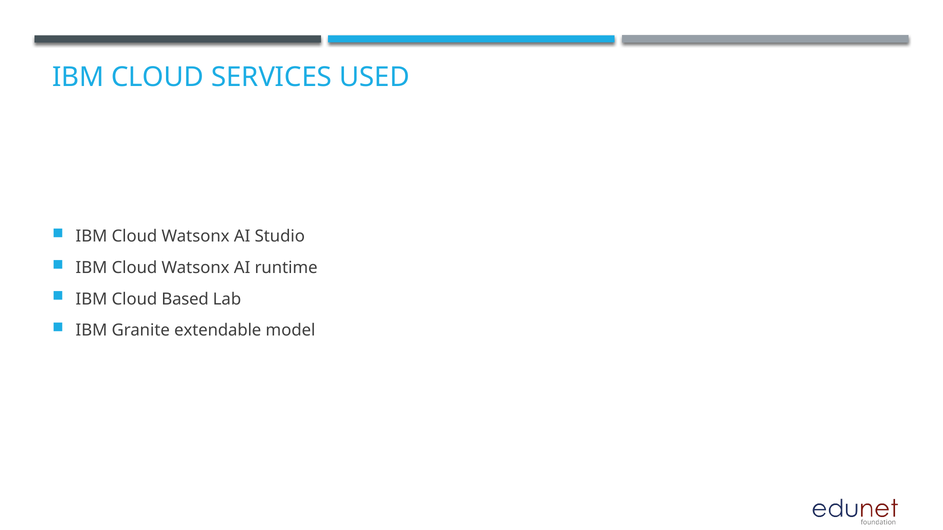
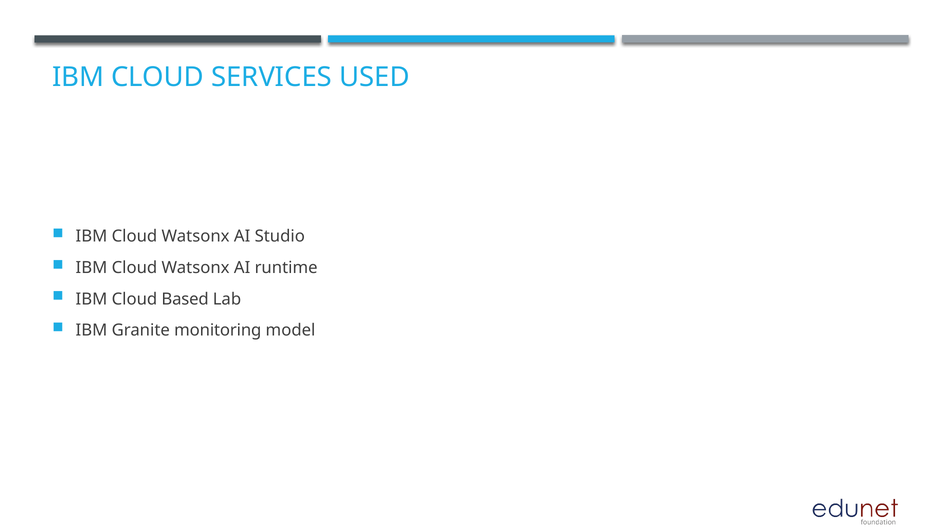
extendable: extendable -> monitoring (218, 331)
